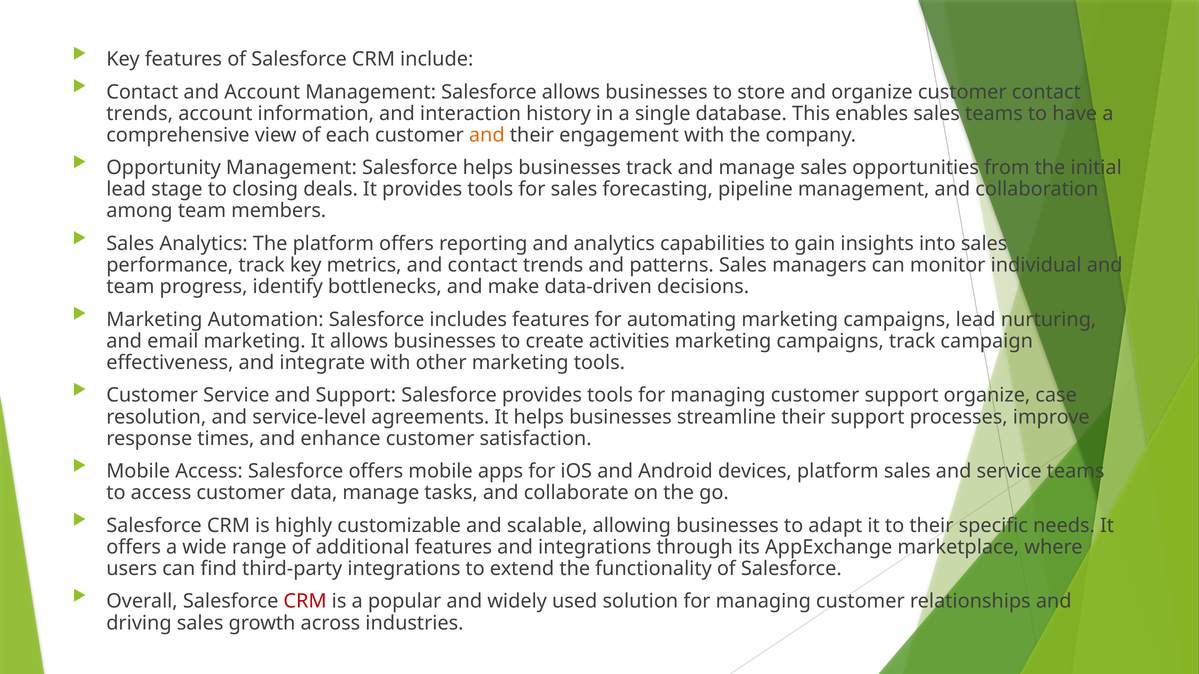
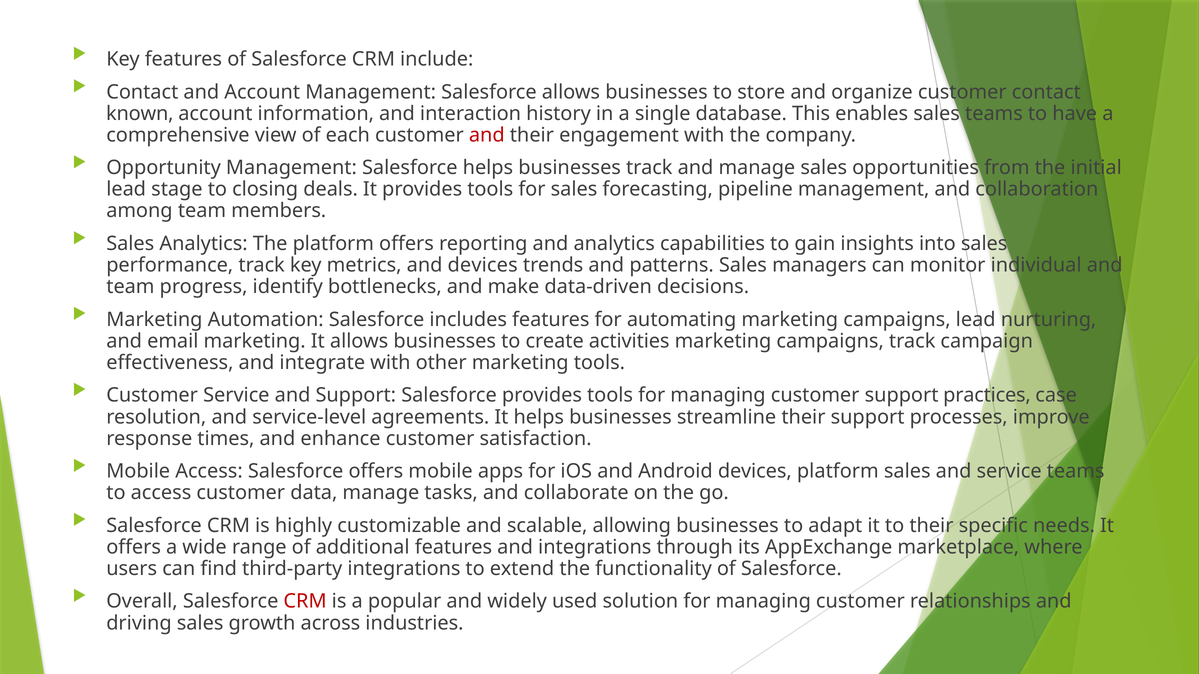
trends: trends -> known (140, 114)
and colour: orange -> red (487, 135)
and contact: contact -> devices (483, 265)
support organize: organize -> practices (987, 396)
